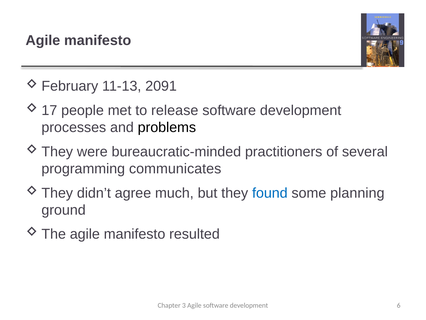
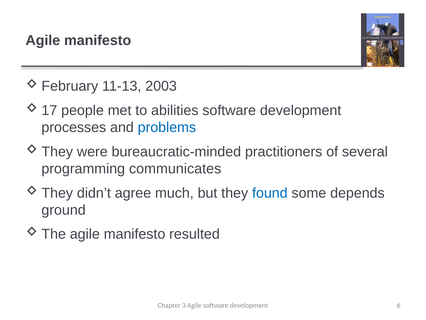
2091: 2091 -> 2003 (161, 86)
release: release -> abilities (175, 110)
problems colour: black -> blue (167, 127)
planning: planning -> depends (357, 193)
